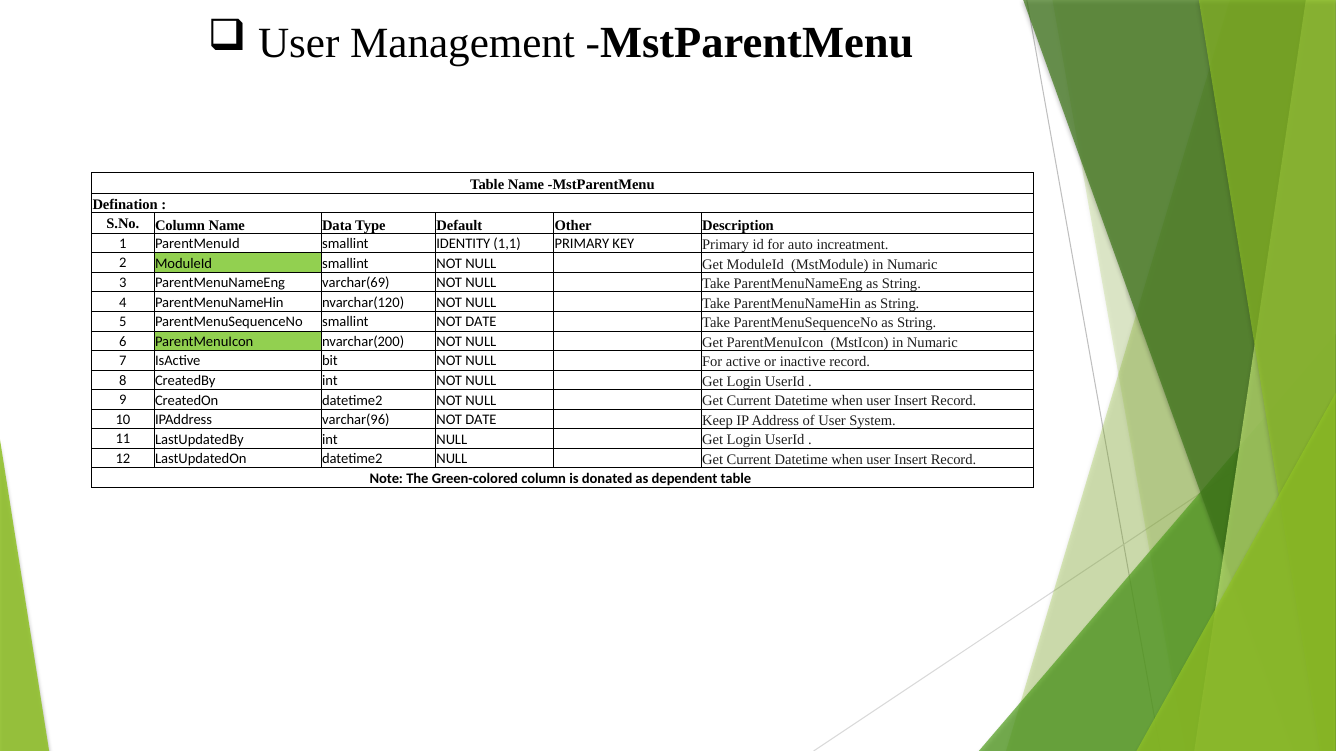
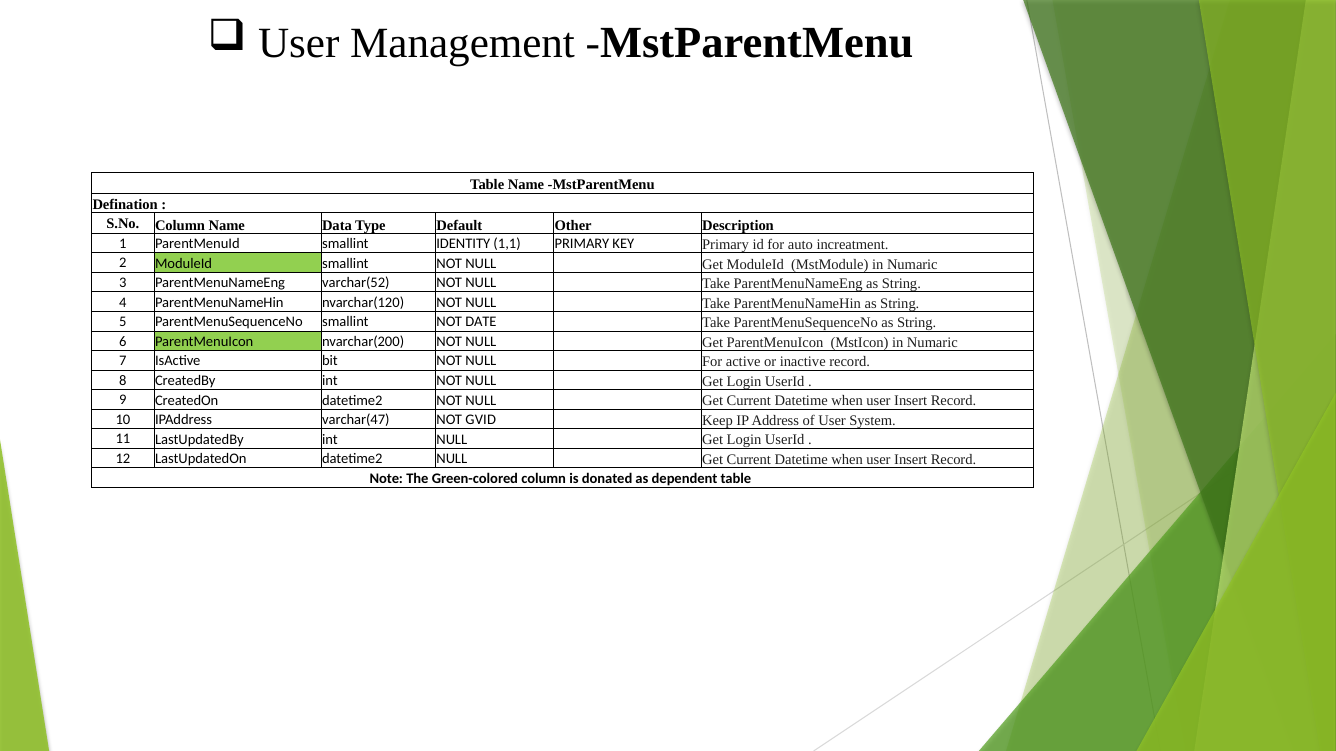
varchar(69: varchar(69 -> varchar(52 (356, 283)
varchar(96: varchar(96 -> varchar(47 (356, 420)
DATE: DATE -> GVID (481, 420)
